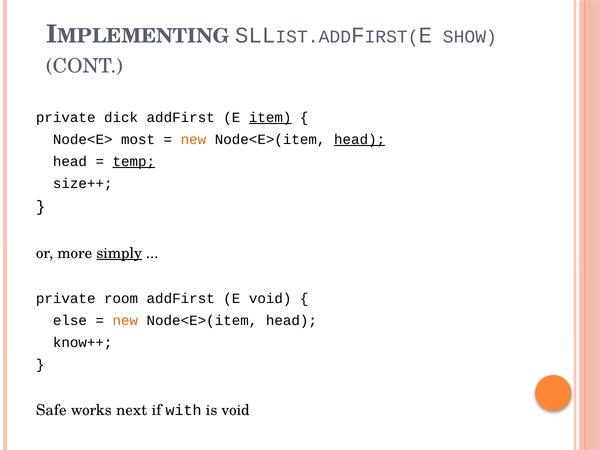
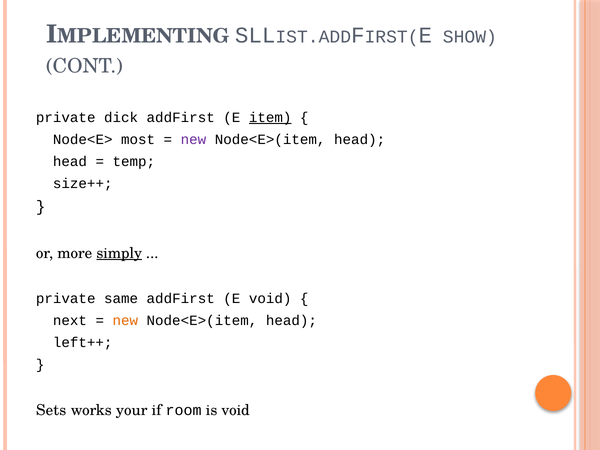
new colour: orange -> purple (193, 139)
head underline: present -> none (360, 139)
temp underline: present -> none (134, 161)
room: room -> same (121, 299)
else: else -> next (70, 321)
know++: know++ -> left++ (83, 343)
Safe: Safe -> Sets (51, 410)
next: next -> your (132, 410)
with: with -> room (184, 410)
